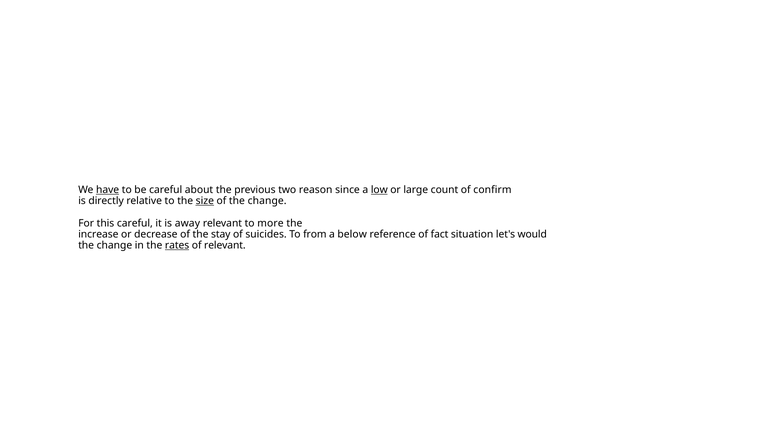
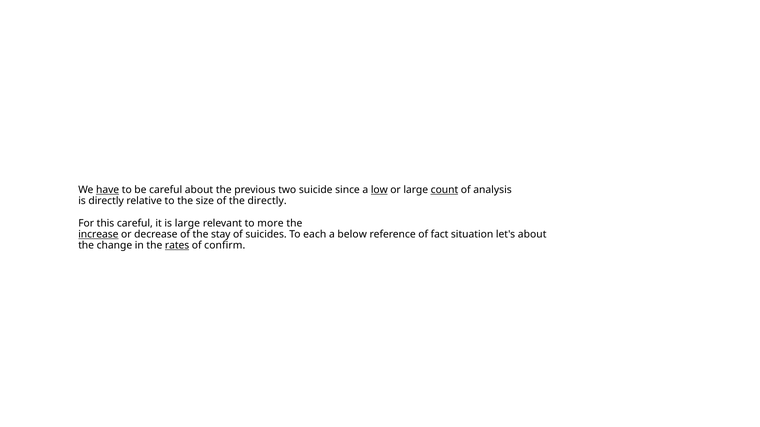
reason: reason -> suicide (316, 190)
count underline: none -> present (444, 190)
confirm: confirm -> analysis (493, 190)
size underline: present -> none (205, 201)
of the change: change -> directly (267, 201)
is away: away -> large (187, 223)
increase underline: none -> present (98, 235)
from: from -> each (315, 235)
let's would: would -> about (532, 235)
of relevant: relevant -> confirm (225, 246)
